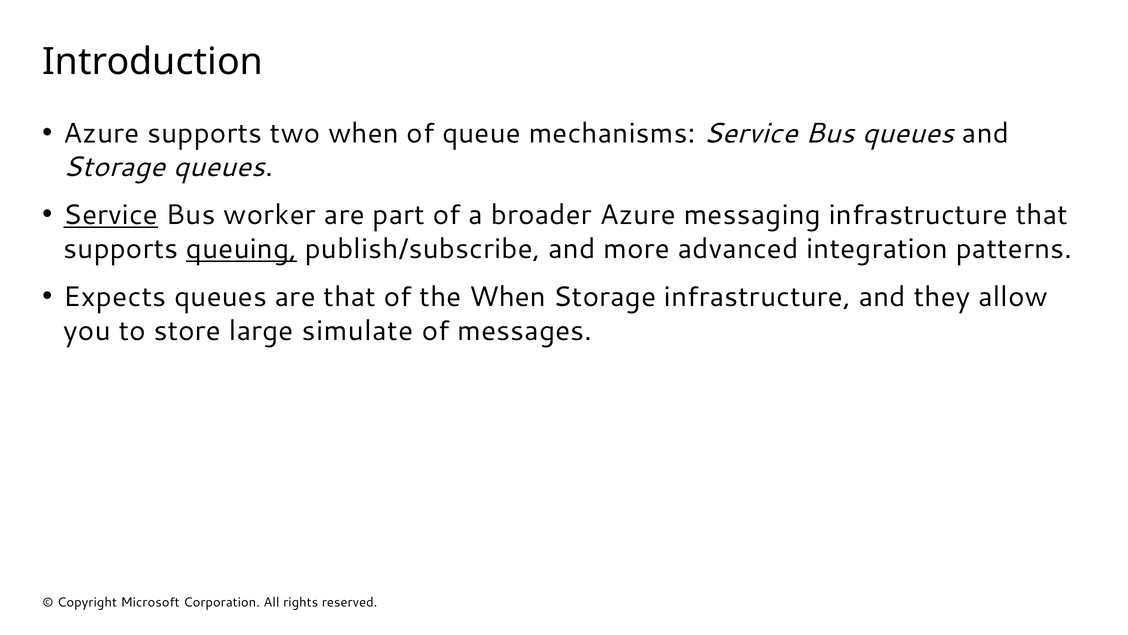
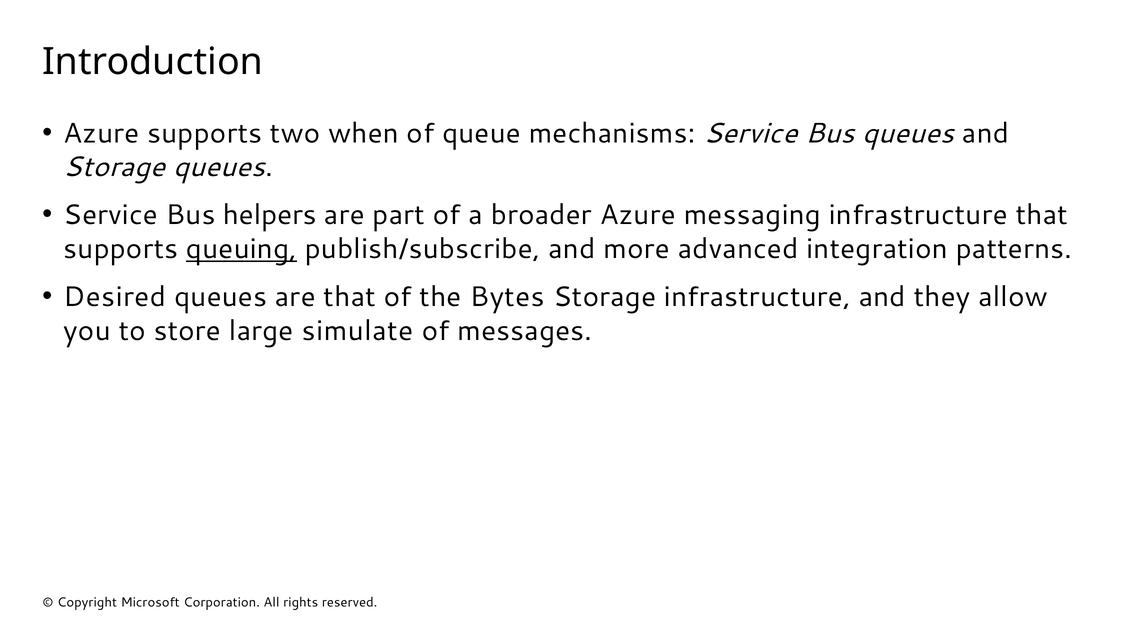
Service underline: present -> none (111, 215)
worker: worker -> helpers (270, 215)
Expects: Expects -> Desired (115, 297)
the When: When -> Bytes (507, 297)
